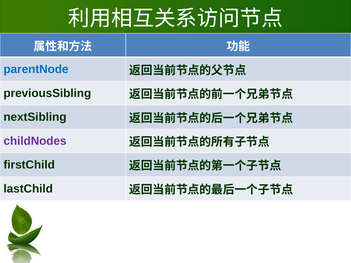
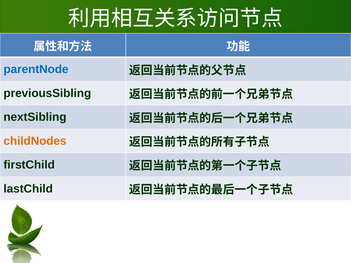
childNodes colour: purple -> orange (35, 141)
